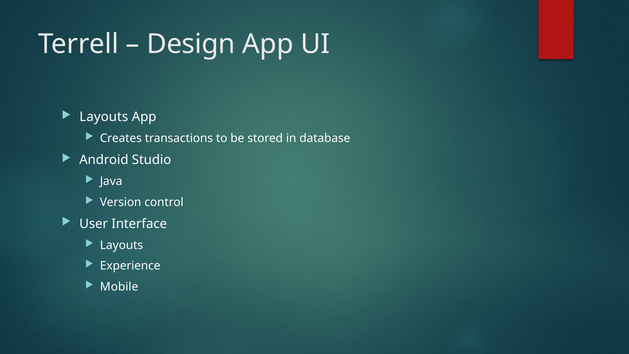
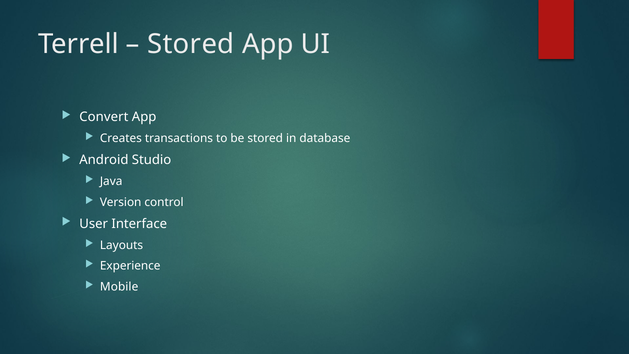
Design: Design -> Stored (191, 44)
Layouts: Layouts -> Convert (104, 117)
